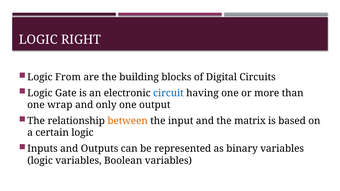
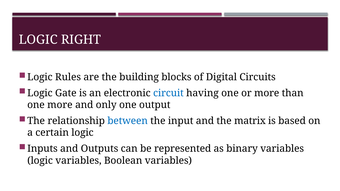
From: From -> Rules (68, 77)
one wrap: wrap -> more (60, 105)
between colour: orange -> blue (128, 121)
